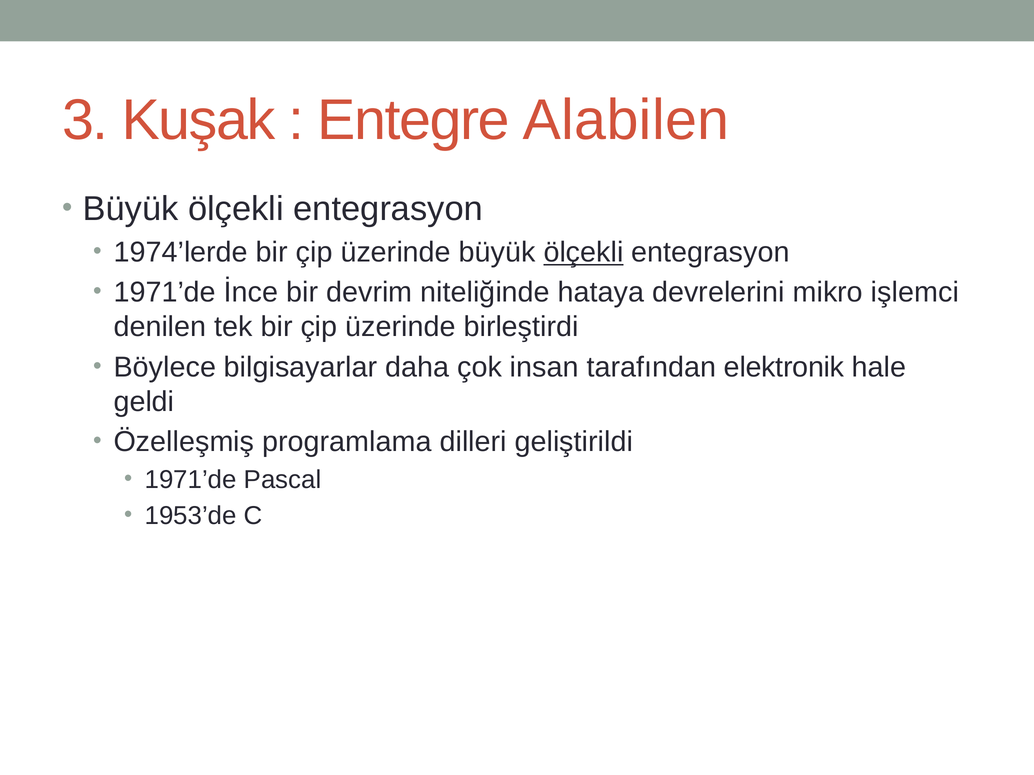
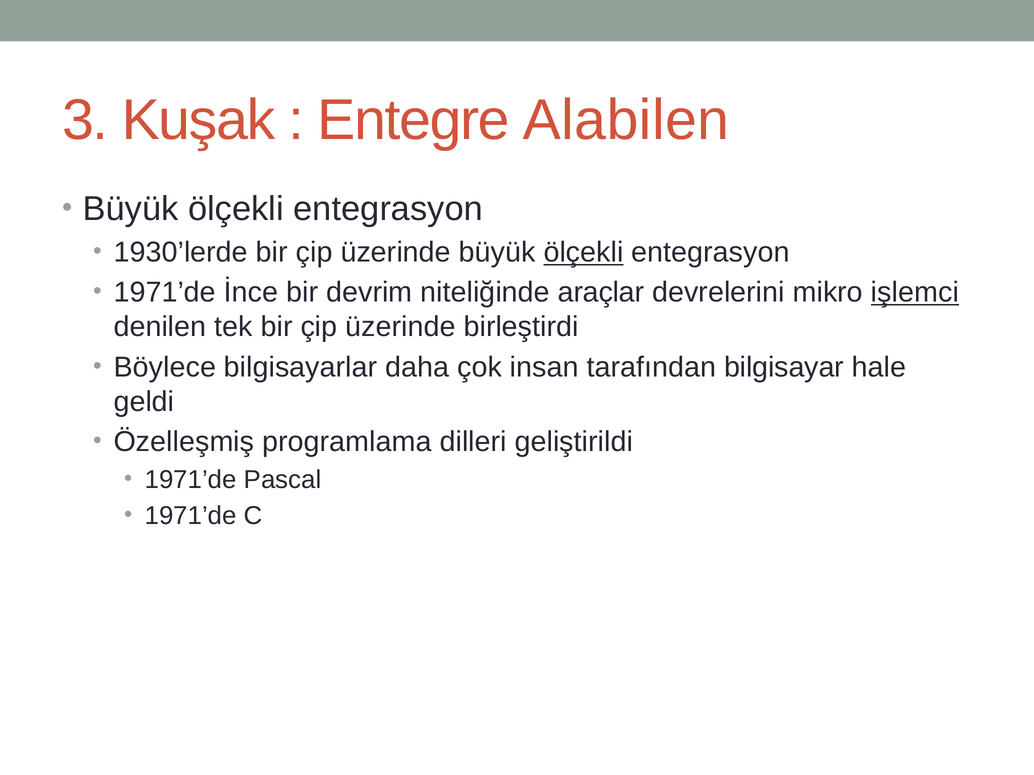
1974’lerde: 1974’lerde -> 1930’lerde (181, 252)
hataya: hataya -> araçlar (601, 293)
işlemci underline: none -> present (915, 293)
elektronik: elektronik -> bilgisayar (784, 367)
1953’de: 1953’de -> 1971’de (191, 516)
